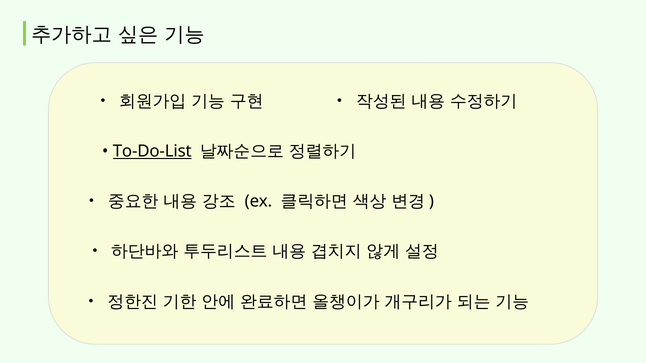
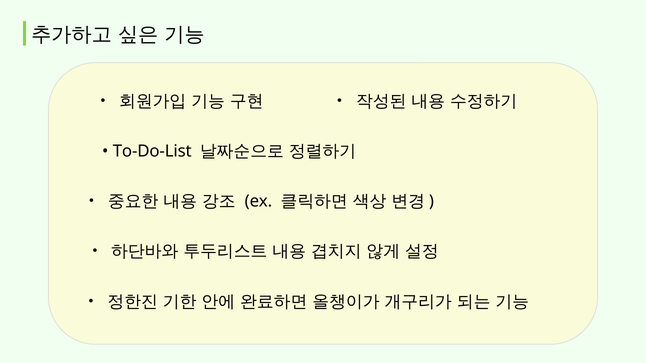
To-Do-List underline: present -> none (152, 152)
